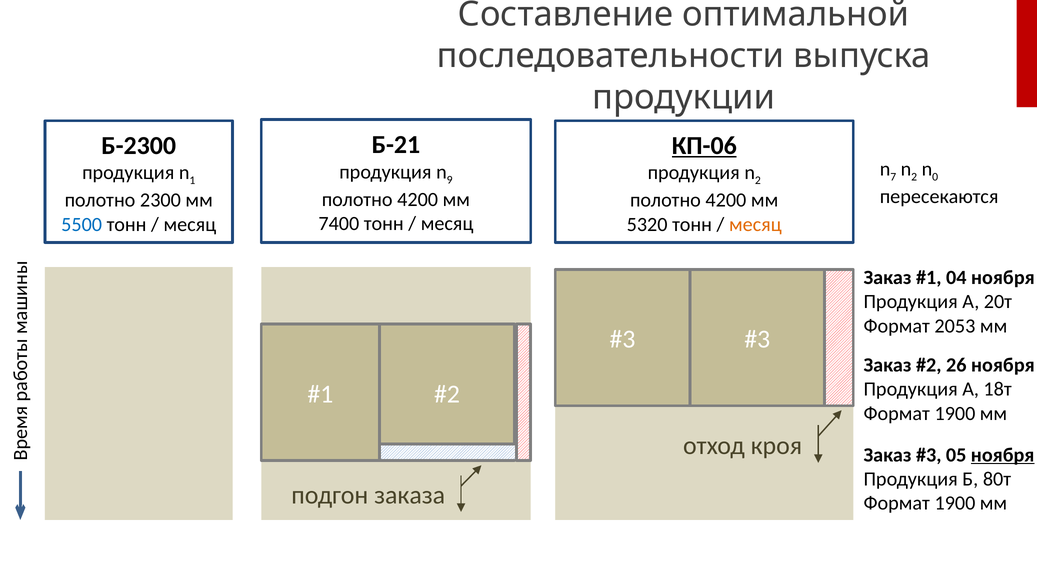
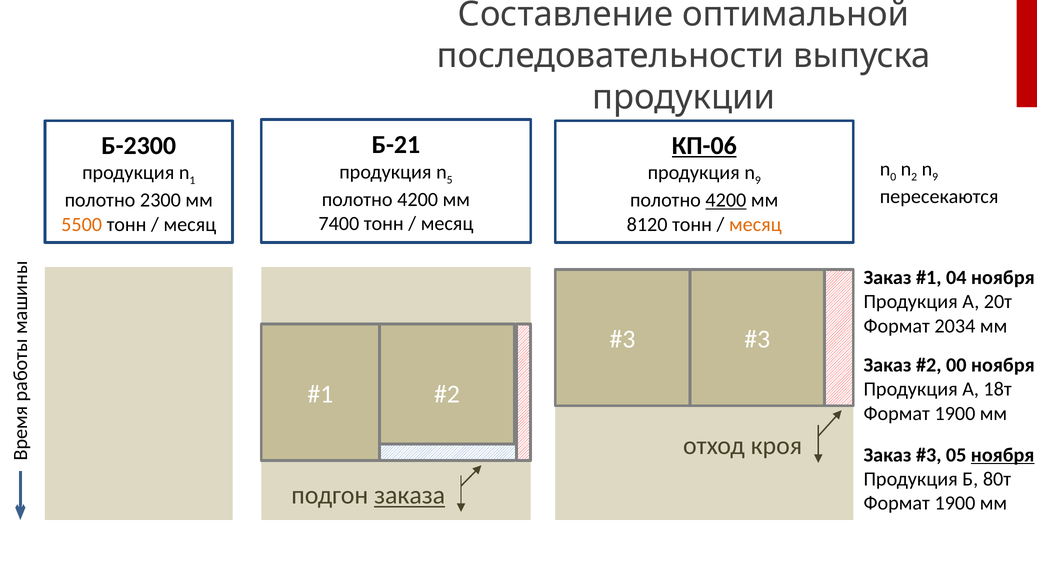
7: 7 -> 0 (893, 177)
0: 0 -> 9 (935, 177)
9: 9 -> 5 (450, 180)
2: 2 -> 9 (758, 181)
4200 underline: none -> present (726, 200)
5500 colour: blue -> orange (82, 225)
5320: 5320 -> 8120 (647, 225)
2053: 2053 -> 2034 (955, 326)
26: 26 -> 00 (956, 365)
заказа underline: none -> present (410, 496)
